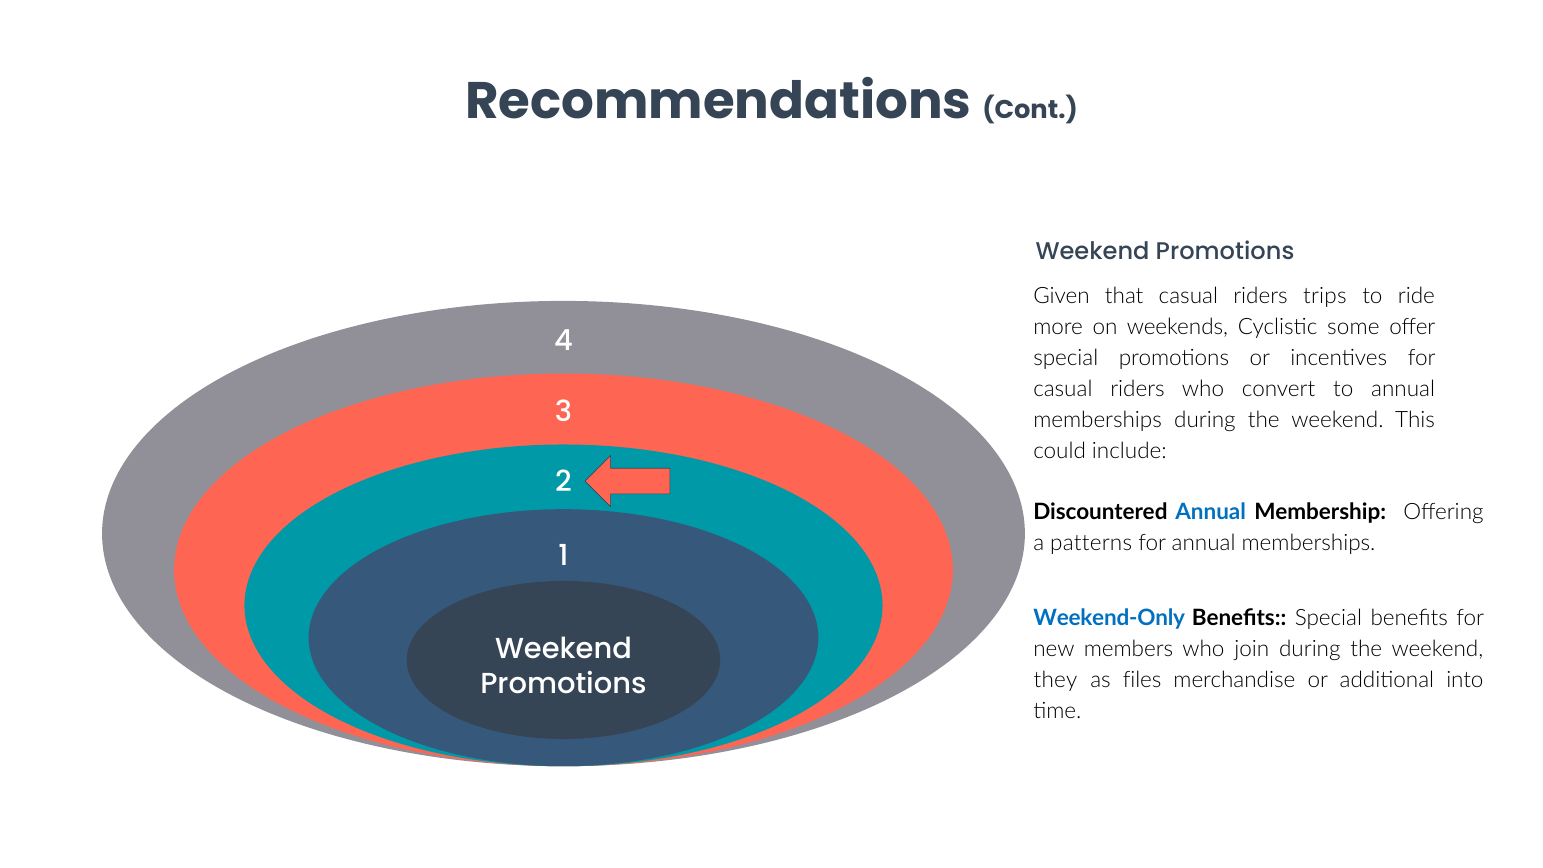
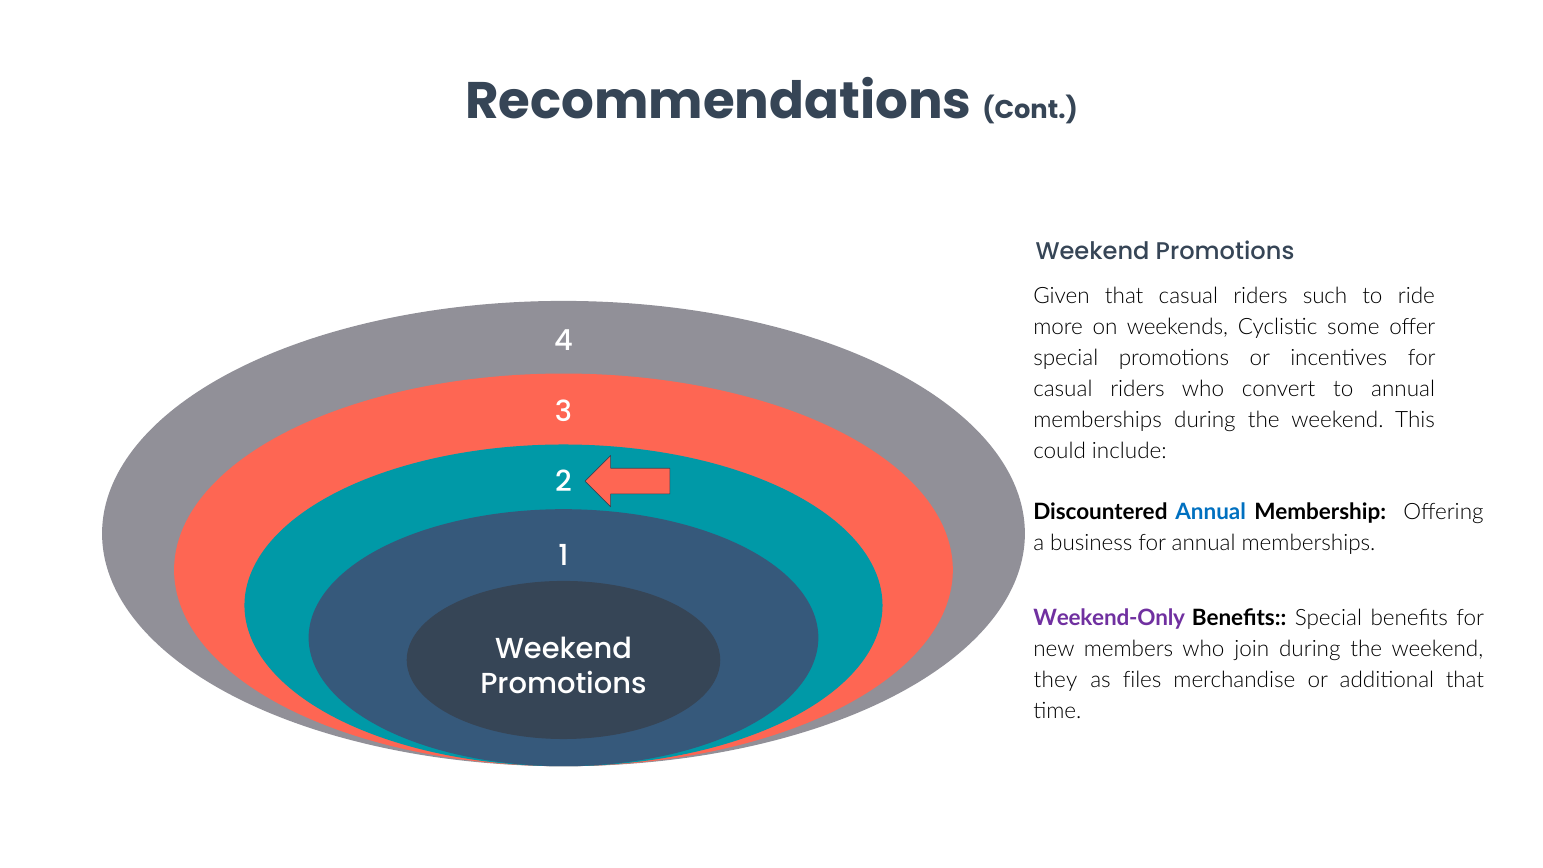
trips: trips -> such (1325, 296)
patterns: patterns -> business (1091, 543)
Weekend-Only colour: blue -> purple (1109, 618)
additional into: into -> that (1465, 680)
